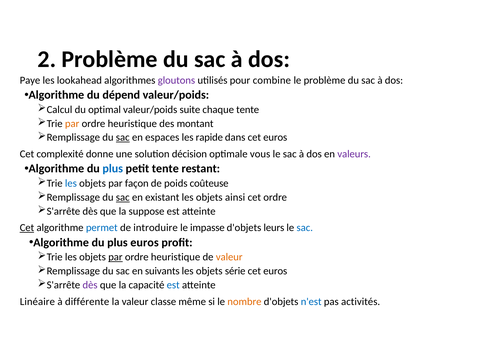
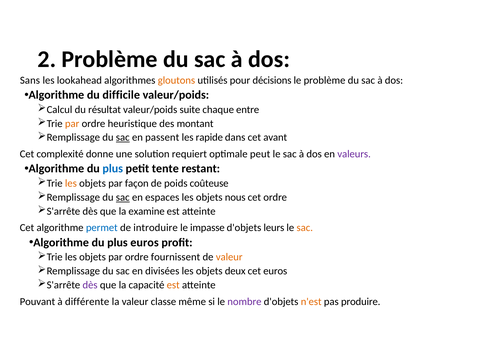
Paye: Paye -> Sans (30, 80)
gloutons colour: purple -> orange (176, 80)
combine: combine -> décisions (272, 80)
dépend: dépend -> difficile (121, 95)
optimal: optimal -> résultat (105, 110)
chaque tente: tente -> entre (248, 110)
espaces: espaces -> passent (162, 138)
dans cet euros: euros -> avant (275, 138)
décision: décision -> requiert (189, 154)
vous: vous -> peut (260, 154)
les colour: blue -> orange (71, 183)
existant: existant -> espaces (162, 197)
ainsi: ainsi -> nous (235, 197)
suppose: suppose -> examine (147, 211)
Cet underline: present -> none (27, 228)
sac colour: blue -> orange (305, 228)
par underline: present -> none (115, 257)
heuristique: heuristique -> fournissent (176, 257)
suivants: suivants -> divisées (162, 271)
série: série -> deux (235, 271)
est colour: blue -> orange (173, 285)
Linéaire: Linéaire -> Pouvant (37, 302)
nombre colour: orange -> purple (244, 302)
n'est colour: blue -> orange (311, 302)
activités: activités -> produire (361, 302)
